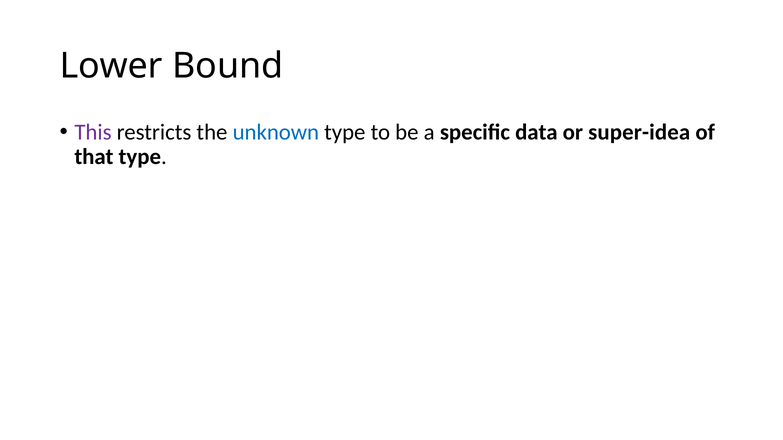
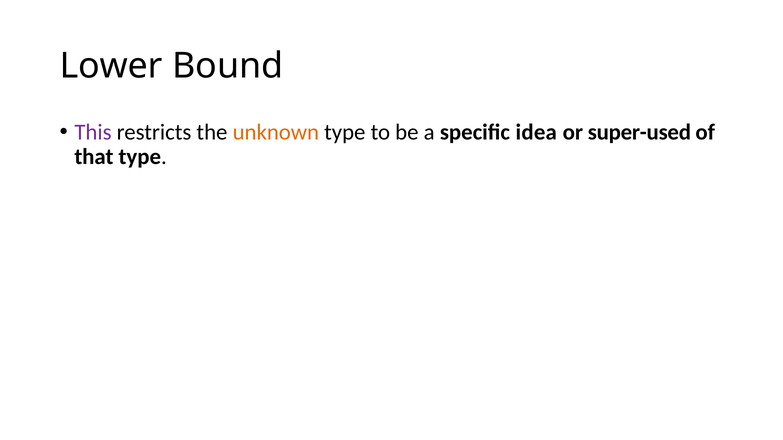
unknown colour: blue -> orange (276, 132)
data: data -> idea (536, 132)
super-idea: super-idea -> super-used (639, 132)
